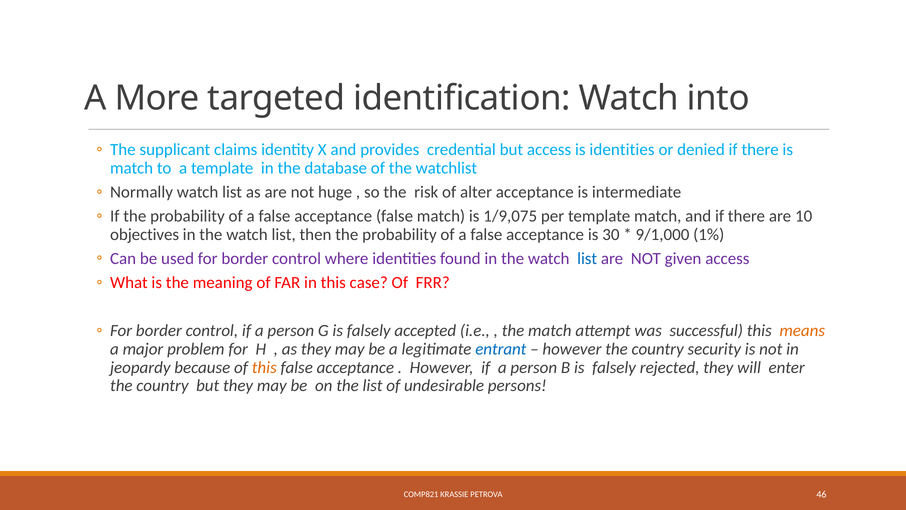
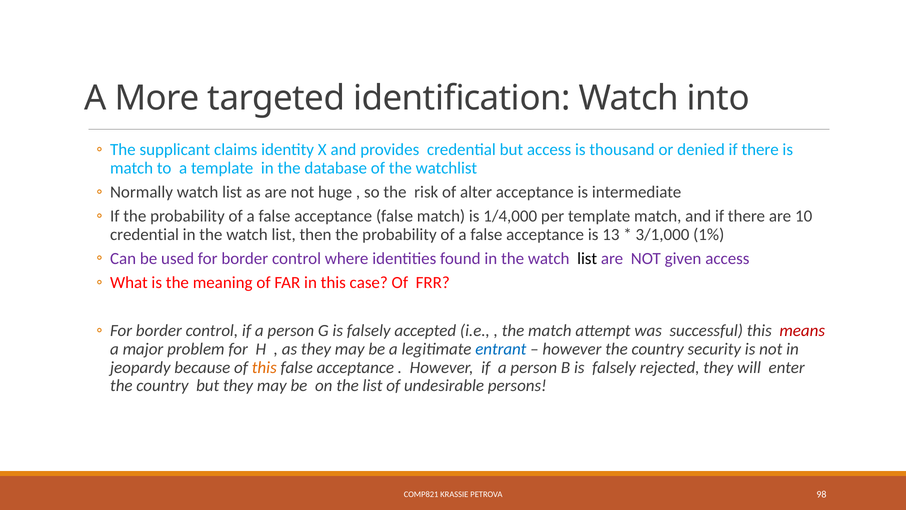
is identities: identities -> thousand (622, 150)
1/9,075: 1/9,075 -> 1/4,000 (510, 216)
objectives: objectives -> credential (145, 234)
30: 30 -> 13 (611, 234)
9/1,000: 9/1,000 -> 3/1,000 (662, 234)
list colour: blue -> black (587, 258)
means colour: orange -> red (802, 330)
46: 46 -> 98 (821, 494)
